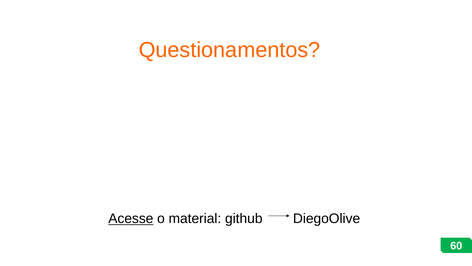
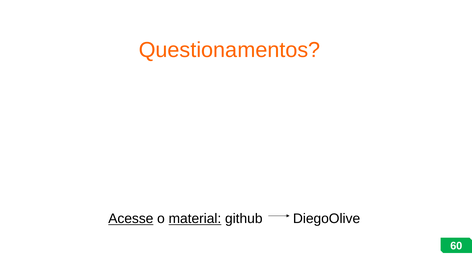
material underline: none -> present (195, 218)
